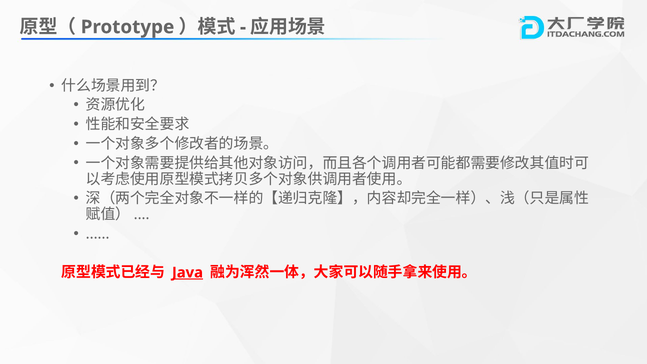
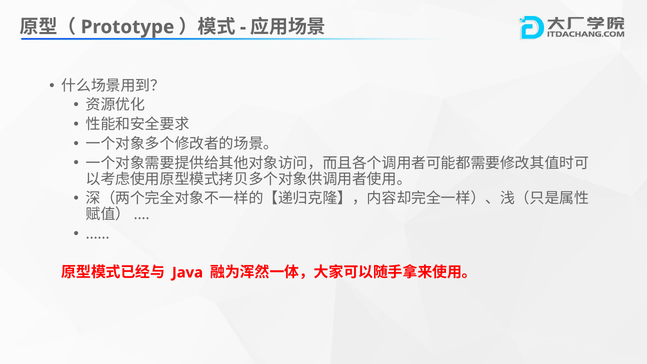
Java underline: present -> none (187, 273)
